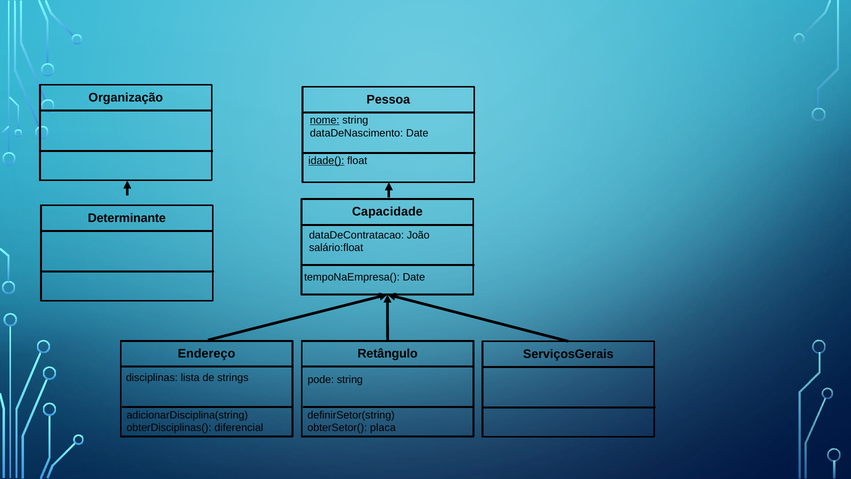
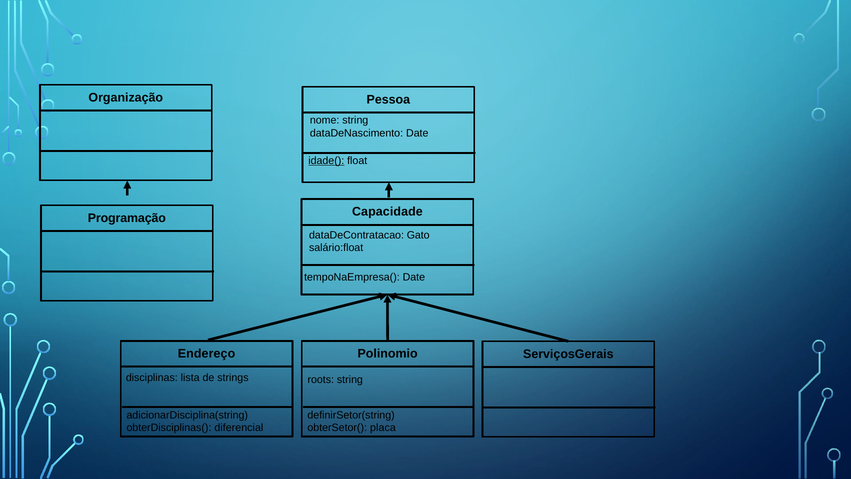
nome underline: present -> none (325, 120)
Determinante: Determinante -> Programação (127, 218)
João: João -> Gato (418, 235)
Retângulo: Retângulo -> Polinomio (388, 353)
pode: pode -> roots (321, 380)
